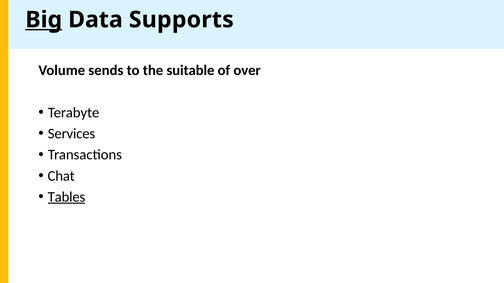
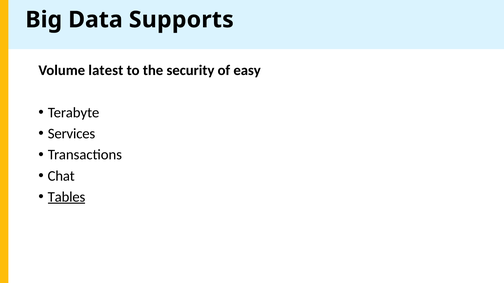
Big underline: present -> none (44, 20)
sends: sends -> latest (106, 71)
suitable: suitable -> security (190, 71)
over: over -> easy (247, 71)
